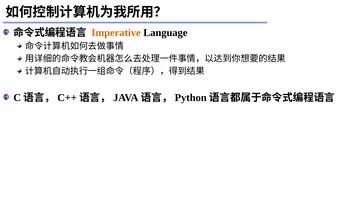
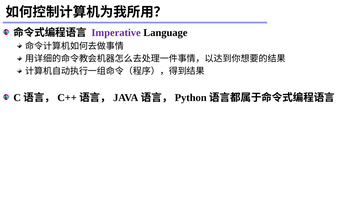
Imperative colour: orange -> purple (116, 33)
